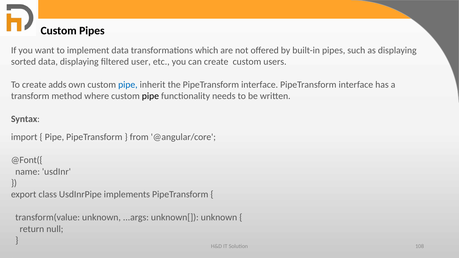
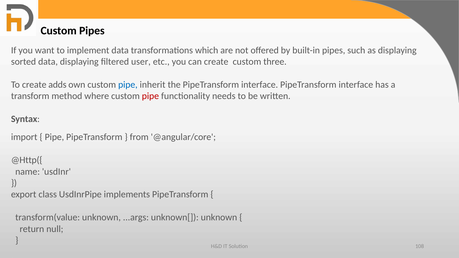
users: users -> three (275, 62)
pipe colour: black -> red (150, 96)
@Font({: @Font({ -> @Http({ (27, 160)
